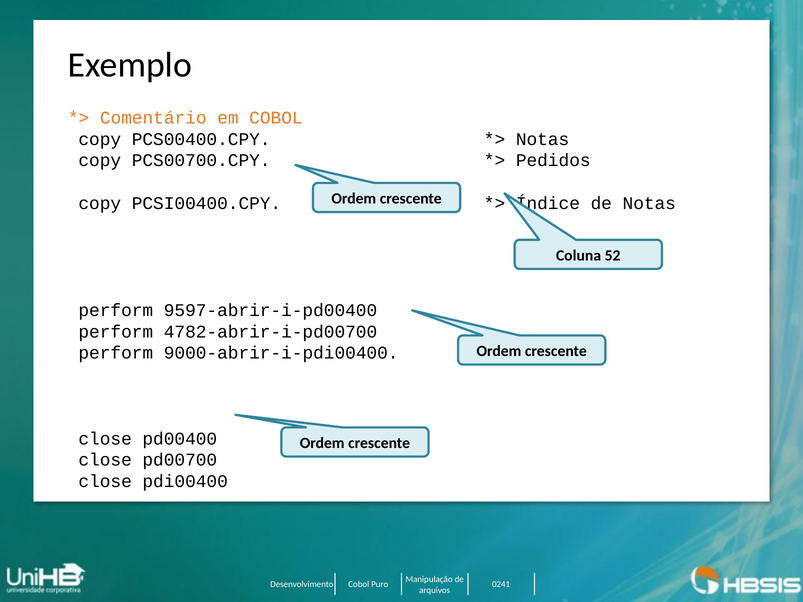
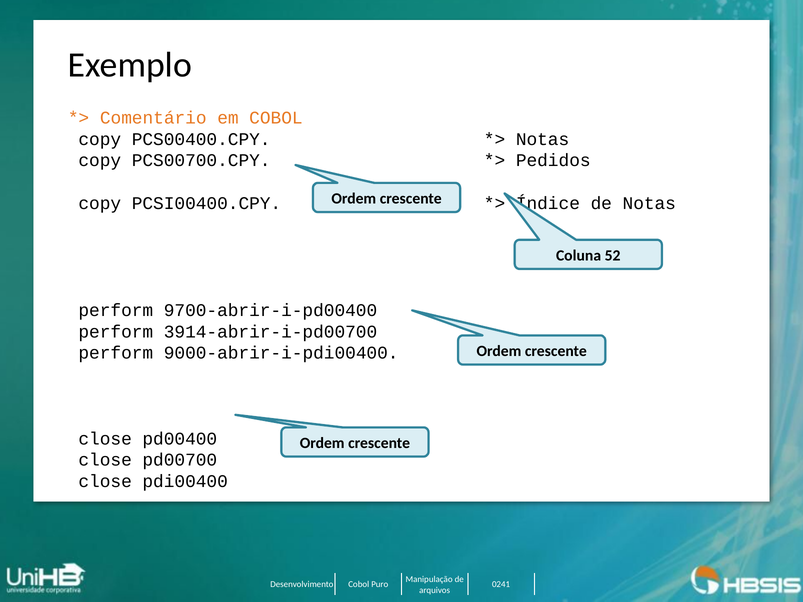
9597-abrir-i-pd00400: 9597-abrir-i-pd00400 -> 9700-abrir-i-pd00400 (271, 310)
4782-abrir-i-pd00700: 4782-abrir-i-pd00700 -> 3914-abrir-i-pd00700 (271, 332)
